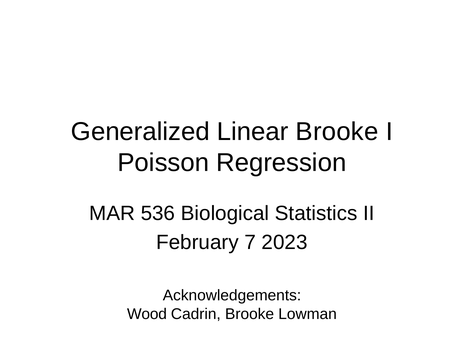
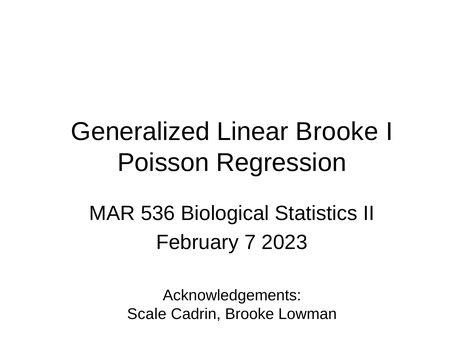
Wood: Wood -> Scale (147, 314)
